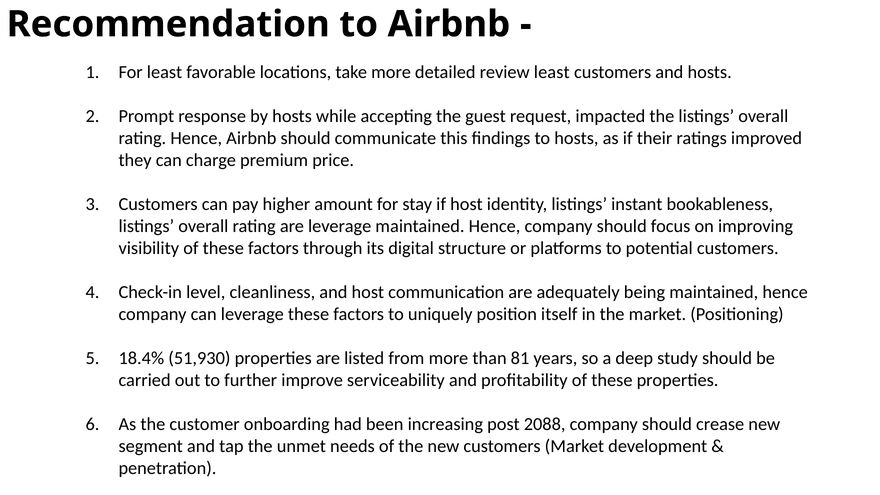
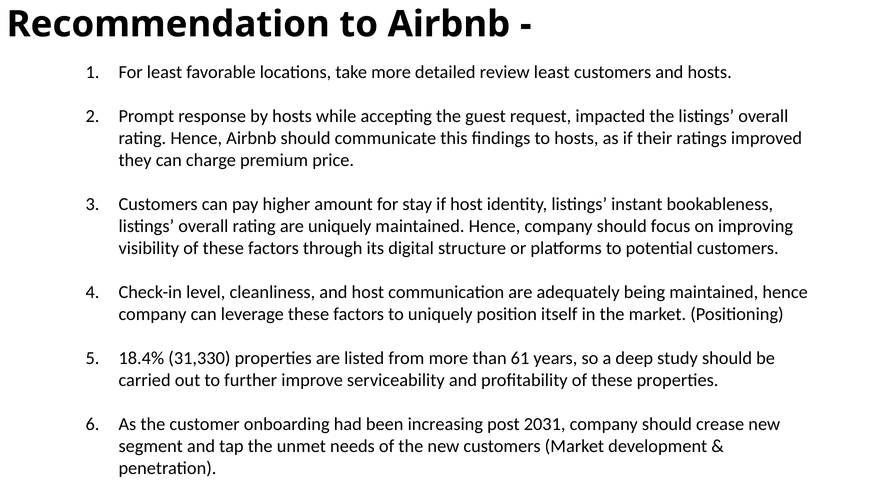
are leverage: leverage -> uniquely (340, 226)
51,930: 51,930 -> 31,330 (199, 358)
81: 81 -> 61 (520, 358)
2088: 2088 -> 2031 (545, 424)
